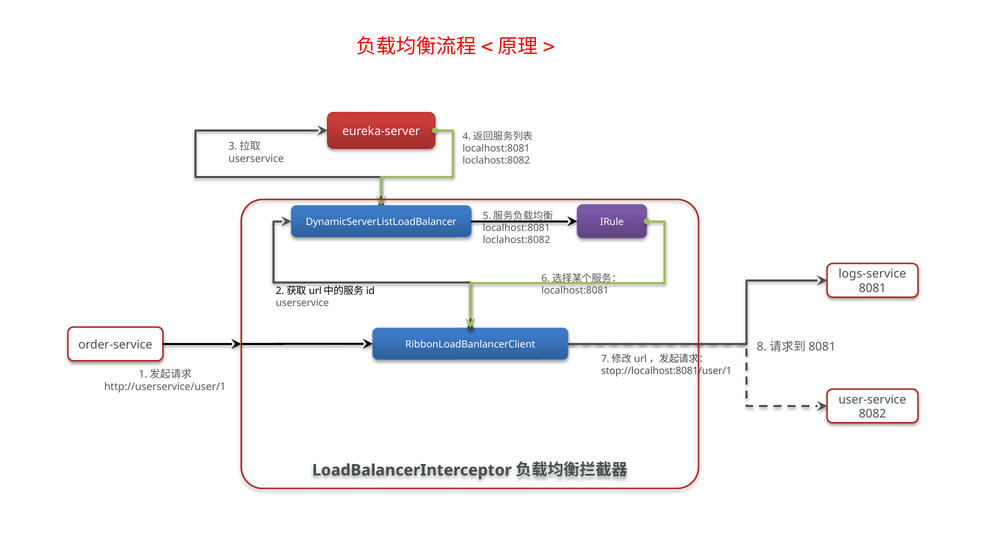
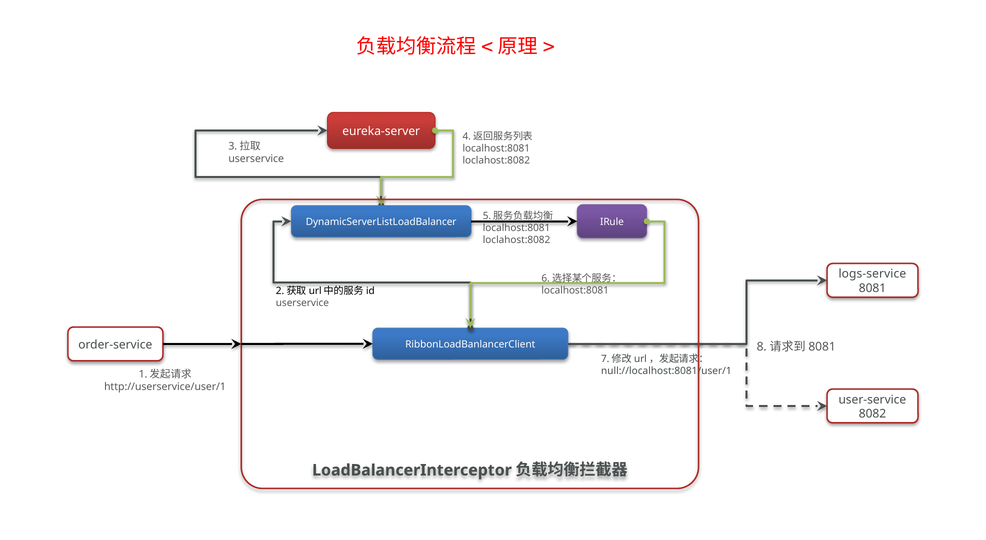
stop://localhost:8081/user/1: stop://localhost:8081/user/1 -> null://localhost:8081/user/1 (666, 371)
